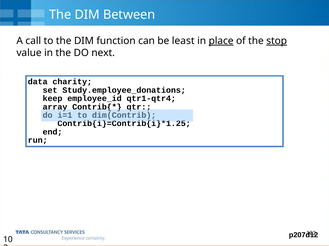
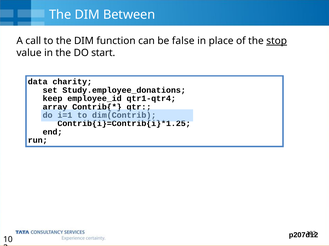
least: least -> false (183, 41)
place underline: present -> none (221, 41)
next: next -> start (103, 53)
